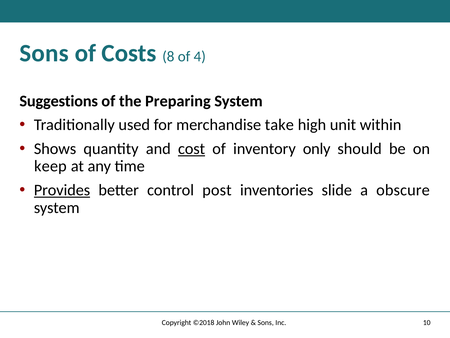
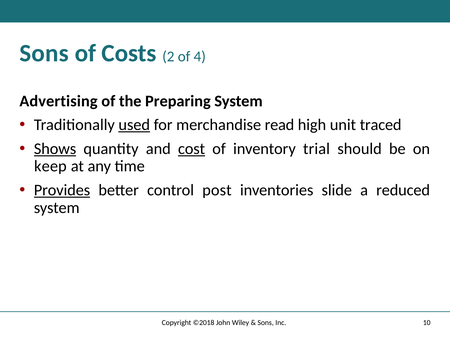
8: 8 -> 2 (168, 56)
Suggestions: Suggestions -> Advertising (59, 101)
used underline: none -> present (134, 125)
take: take -> read (279, 125)
within: within -> traced (381, 125)
Shows underline: none -> present (55, 148)
only: only -> trial (317, 148)
obscure: obscure -> reduced (403, 190)
